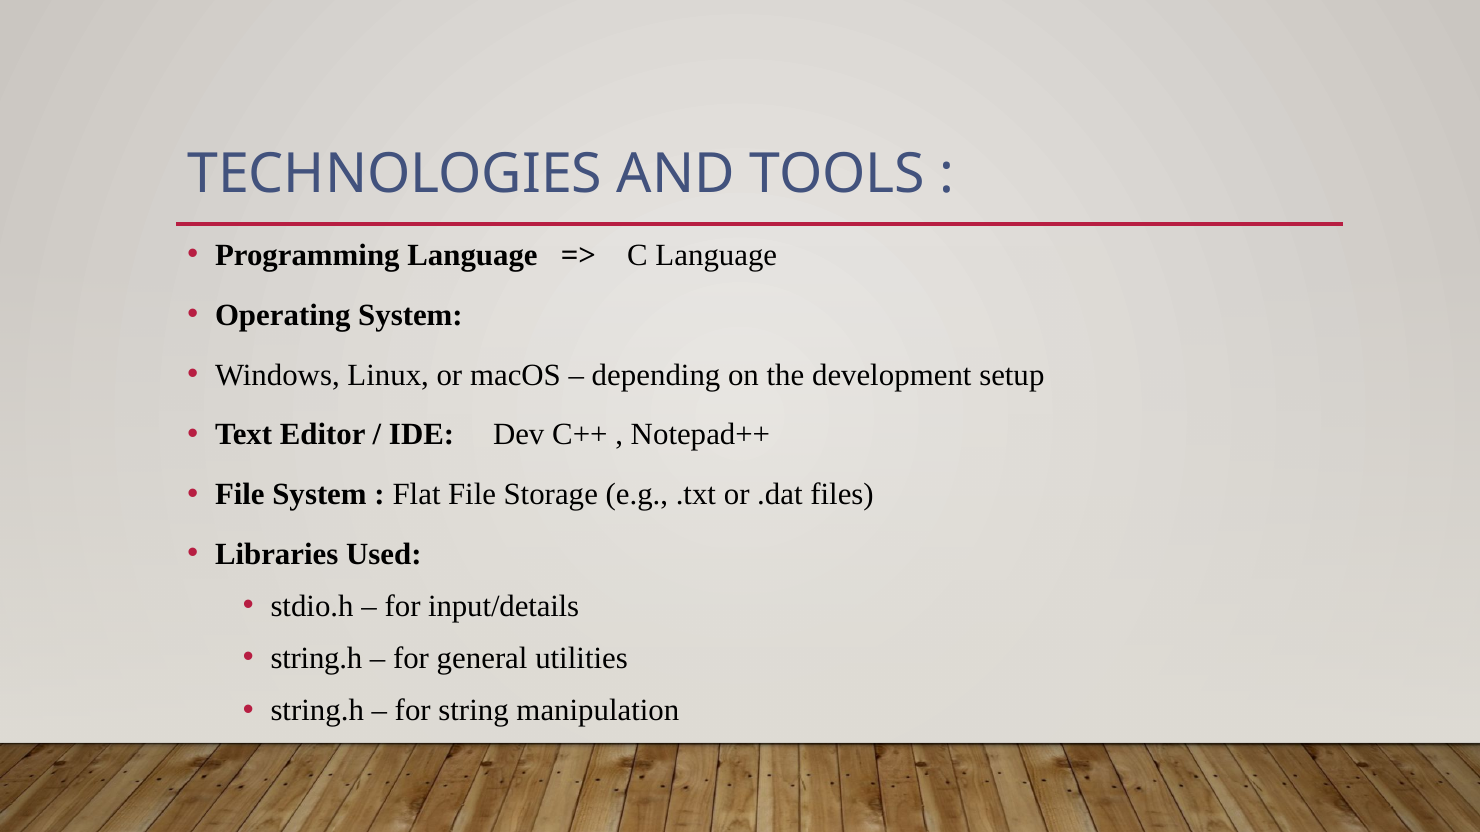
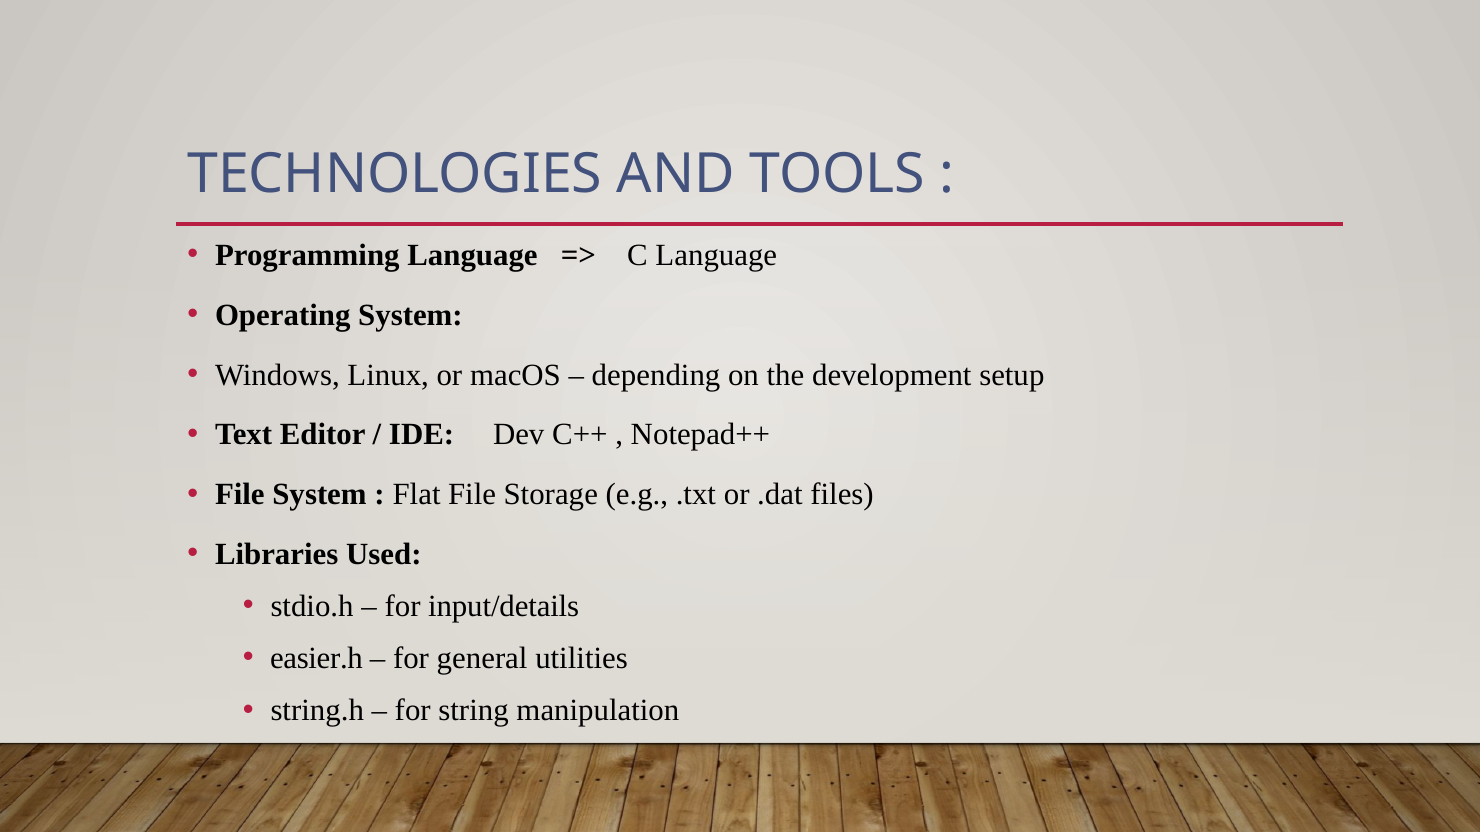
string.h: string.h -> easier.h (316, 659)
